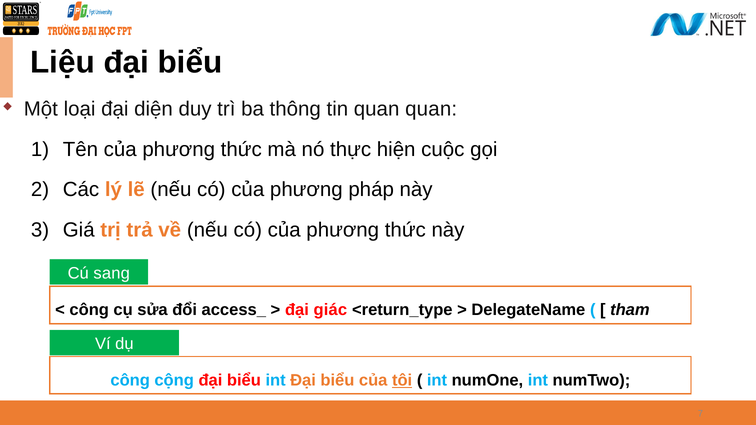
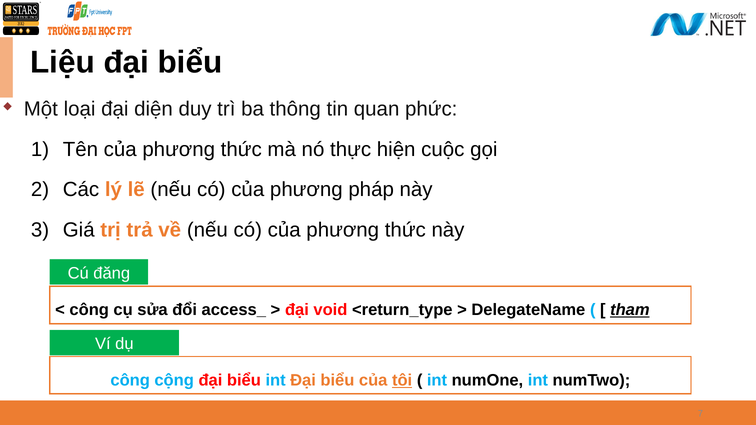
quan quan: quan -> phức (431, 109)
sang: sang -> đăng (112, 273)
giác: giác -> void (330, 310)
tham underline: none -> present (630, 310)
